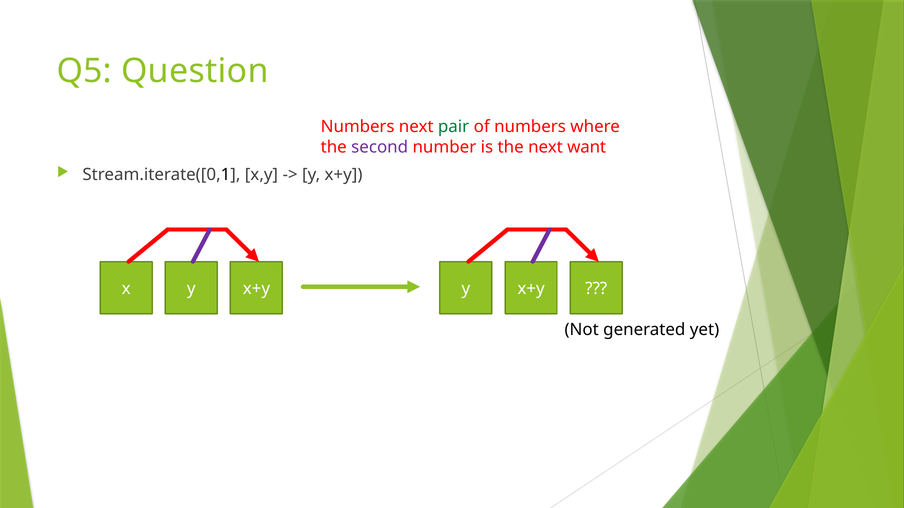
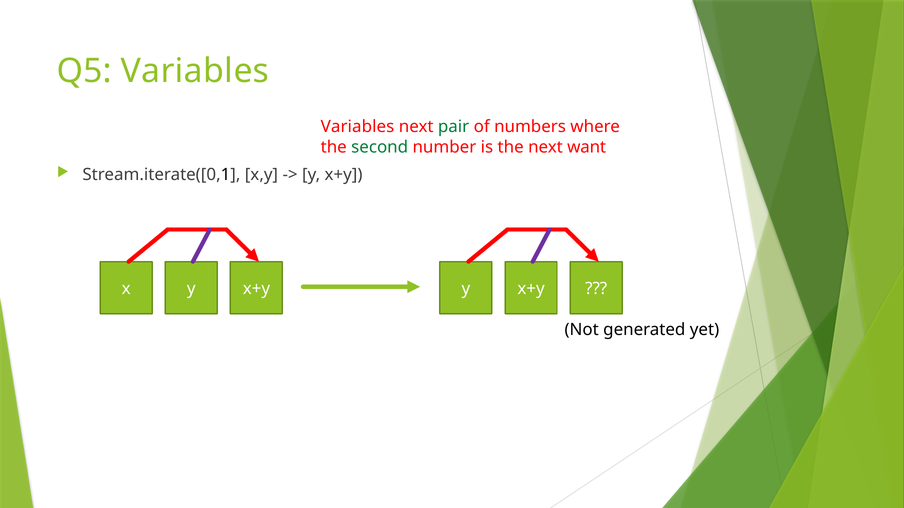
Q5 Question: Question -> Variables (195, 71)
Numbers: Numbers -> Variables (358, 127)
second colour: purple -> green (380, 147)
